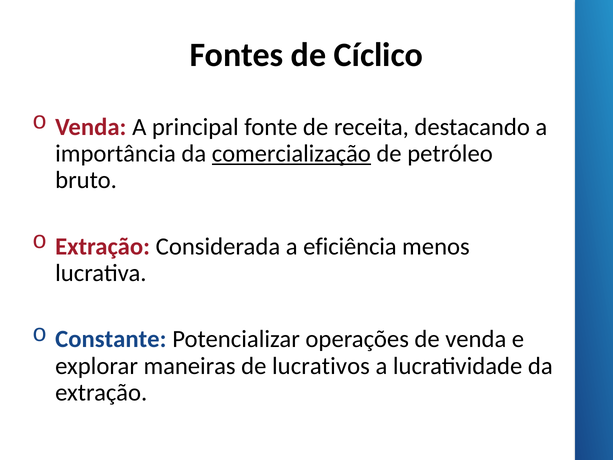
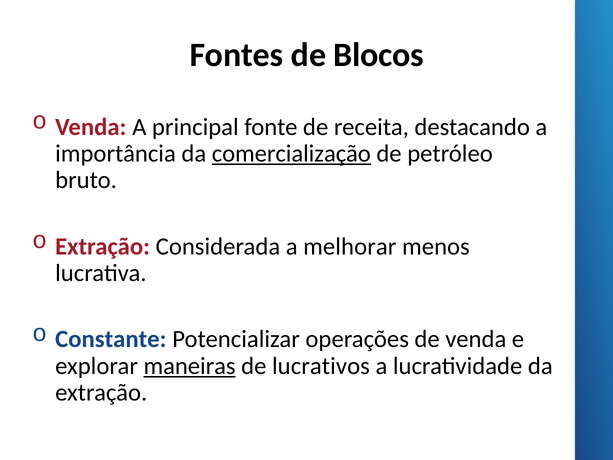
Cíclico: Cíclico -> Blocos (379, 55)
eficiência: eficiência -> melhorar (350, 246)
maneiras underline: none -> present (190, 366)
